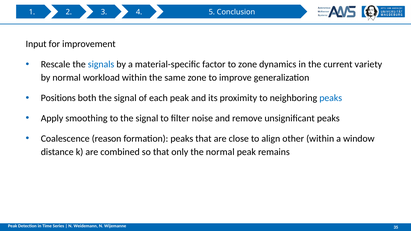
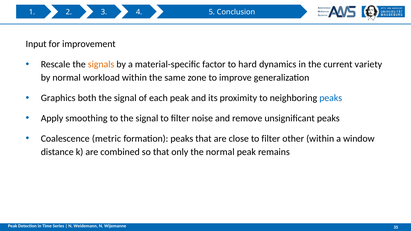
signals colour: blue -> orange (101, 64)
to zone: zone -> hard (248, 64)
Positions: Positions -> Graphics (58, 98)
reason: reason -> metric (107, 139)
close to align: align -> filter (271, 139)
